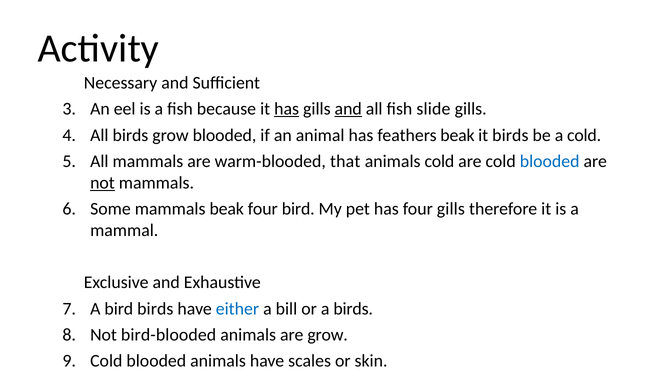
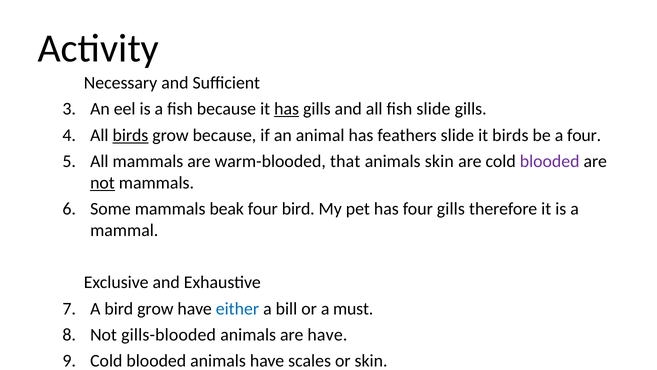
and underline: present -> none (348, 109)
birds underline: none -> present (130, 135)
grow blooded: blooded -> because (224, 135)
feathers beak: beak -> slide (457, 135)
a cold: cold -> four (584, 135)
animals cold: cold -> skin (439, 161)
blooded colour: blue -> purple (550, 161)
bird birds: birds -> grow (155, 308)
a birds: birds -> must (353, 308)
bird-blooded: bird-blooded -> gills-blooded (169, 335)
are grow: grow -> have (327, 335)
